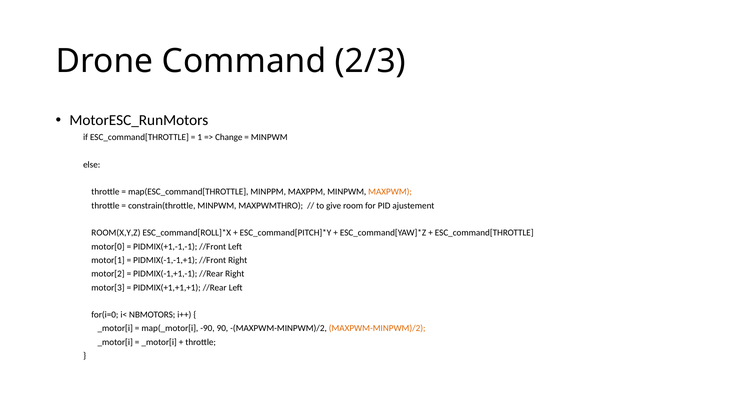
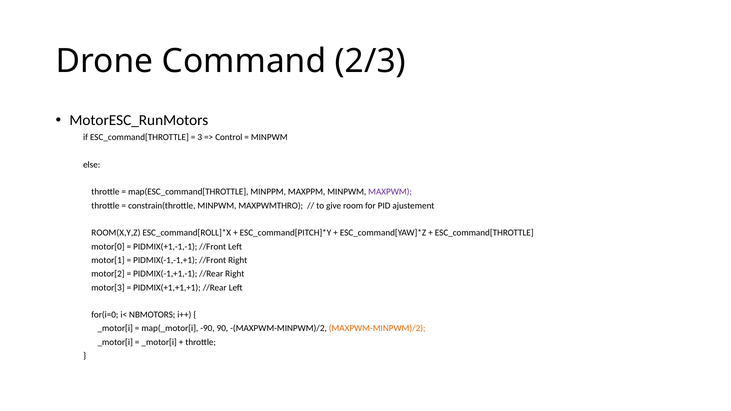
1: 1 -> 3 (200, 137)
Change: Change -> Control (229, 137)
MAXPWM colour: orange -> purple (390, 192)
